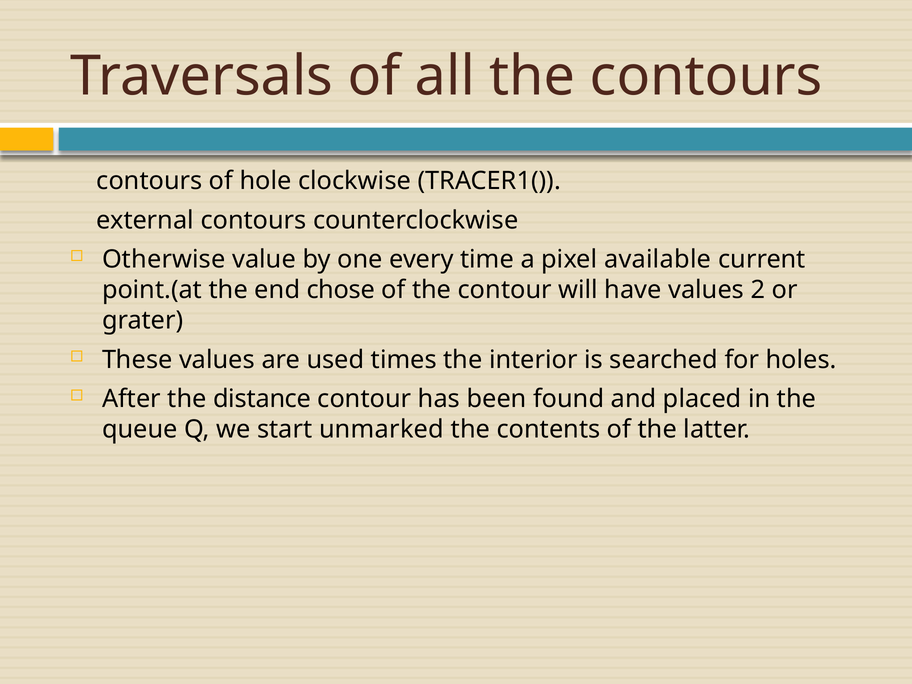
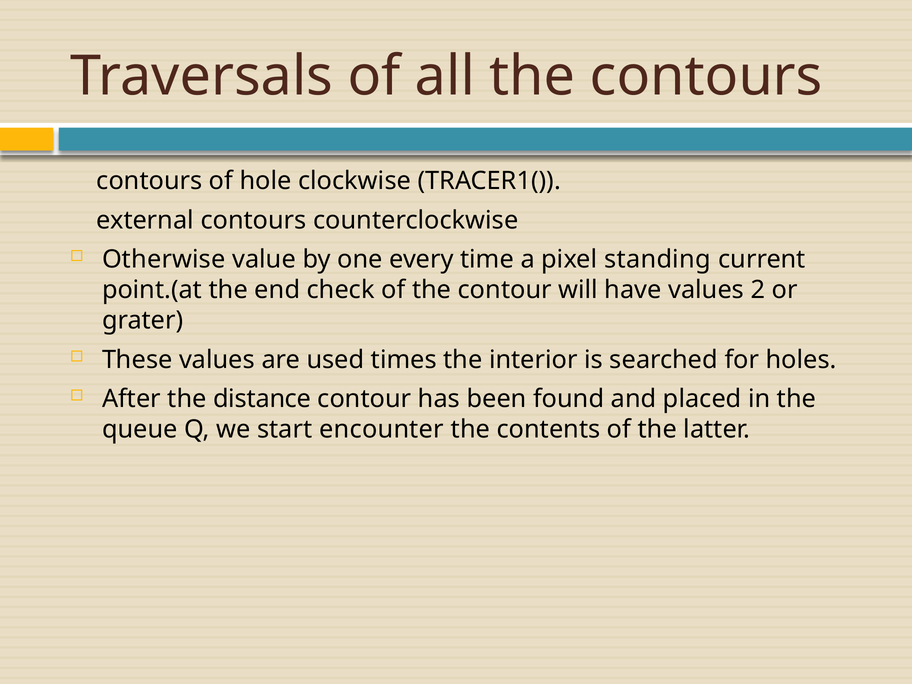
available: available -> standing (658, 260)
chose: chose -> check (341, 290)
unmarked: unmarked -> encounter (381, 429)
